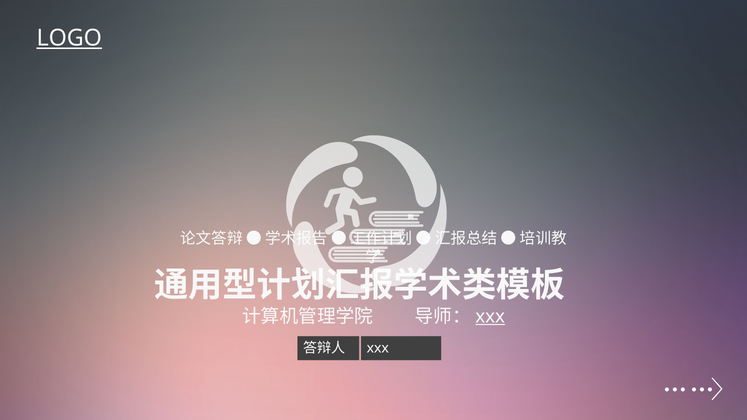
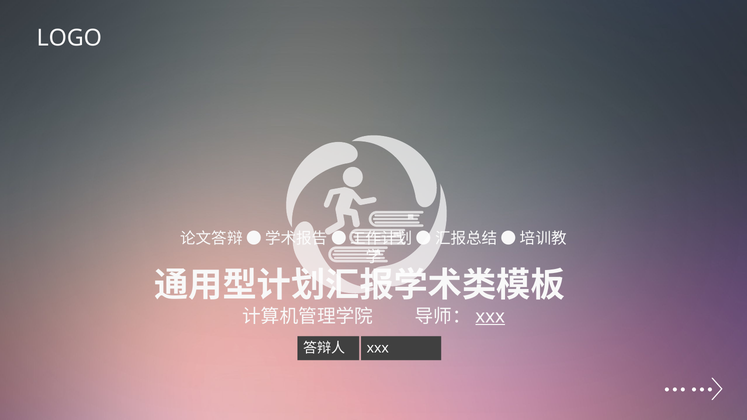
LOGO underline: present -> none (69, 38)
